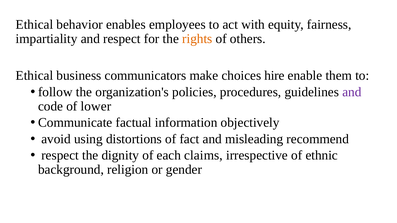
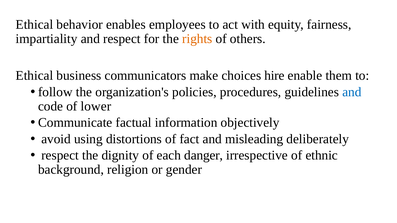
and colour: purple -> blue (352, 92)
recommend: recommend -> deliberately (318, 139)
claims: claims -> danger (204, 155)
